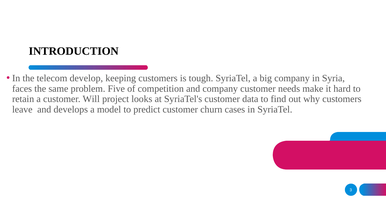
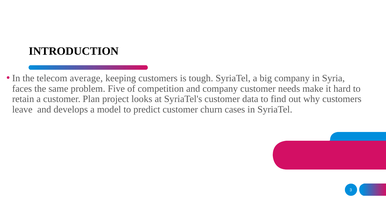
develop: develop -> average (86, 78)
Will: Will -> Plan (91, 99)
